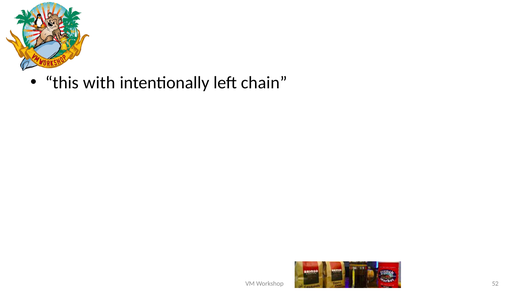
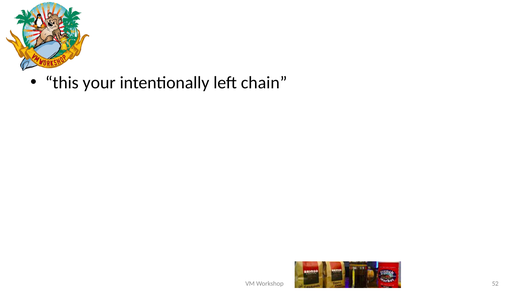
with: with -> your (99, 83)
